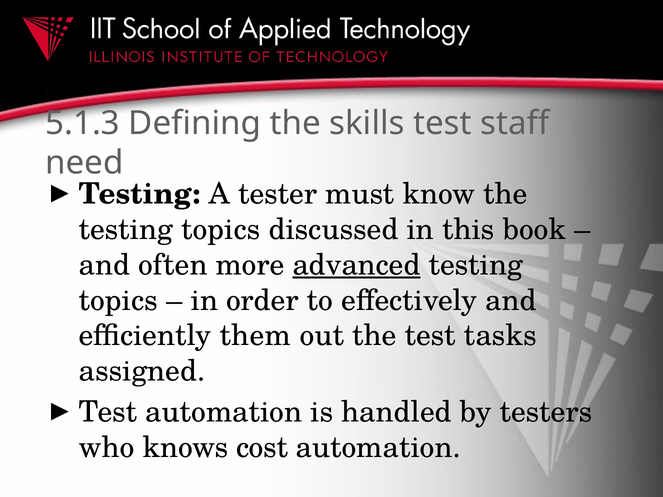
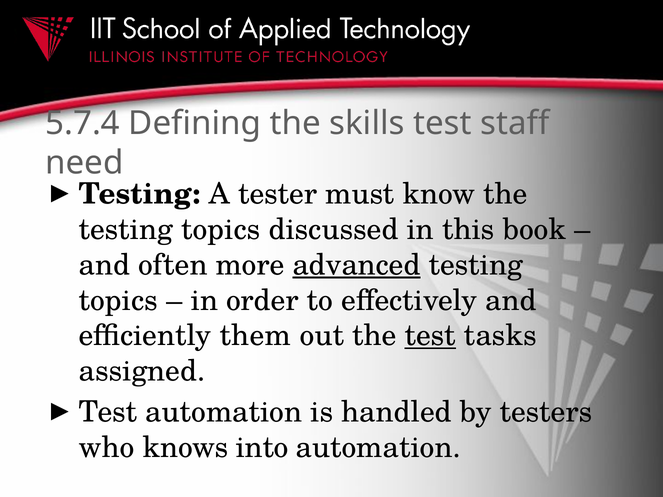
5.1.3: 5.1.3 -> 5.7.4 (83, 123)
test underline: none -> present (430, 336)
cost: cost -> into (262, 448)
